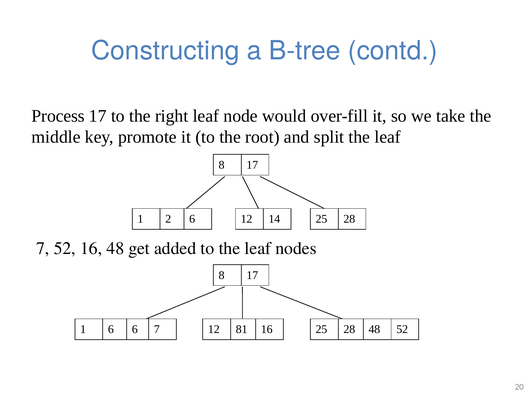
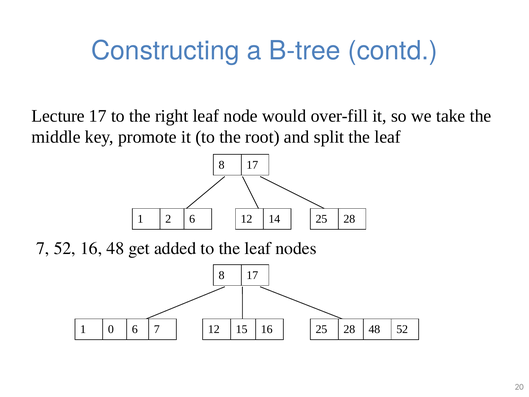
Process: Process -> Lecture (58, 116)
1 6: 6 -> 0 (111, 329)
81: 81 -> 15 (242, 329)
